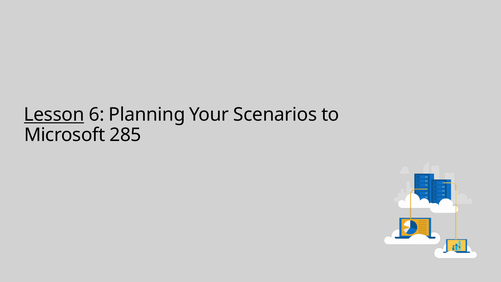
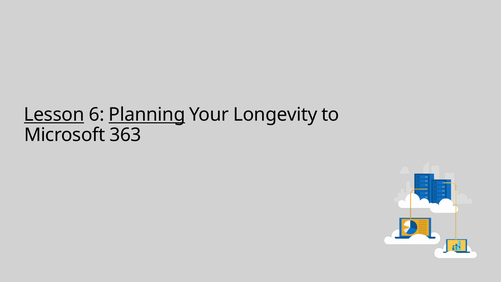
Planning underline: none -> present (147, 115)
Scenarios: Scenarios -> Longevity (275, 115)
285: 285 -> 363 (125, 135)
